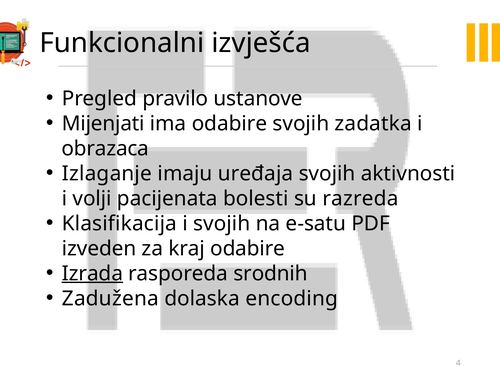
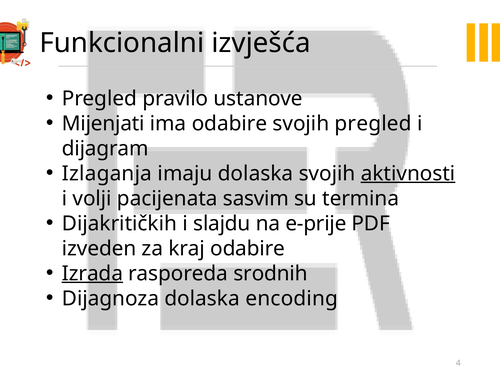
svojih zadatka: zadatka -> pregled (373, 124)
obrazaca: obrazaca -> dijagram (105, 149)
Izlaganje: Izlaganje -> Izlaganja (107, 174)
imaju uređaja: uređaja -> dolaska (256, 174)
aktivnosti underline: none -> present (408, 174)
bolesti: bolesti -> sasvim (256, 199)
razreda: razreda -> termina (361, 199)
Klasifikacija: Klasifikacija -> Dijakritičkih (119, 224)
i svojih: svojih -> slajdu (222, 224)
e-satu: e-satu -> e-prije (316, 224)
Zadužena: Zadužena -> Dijagnoza (110, 299)
